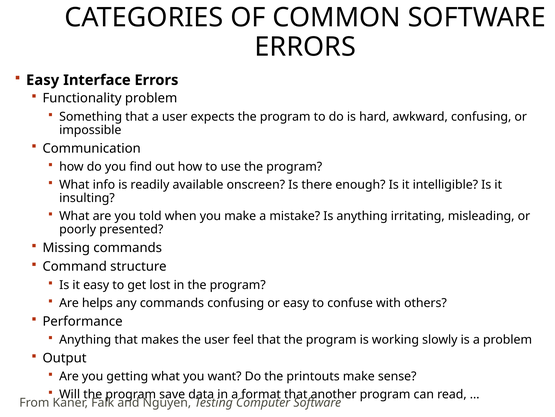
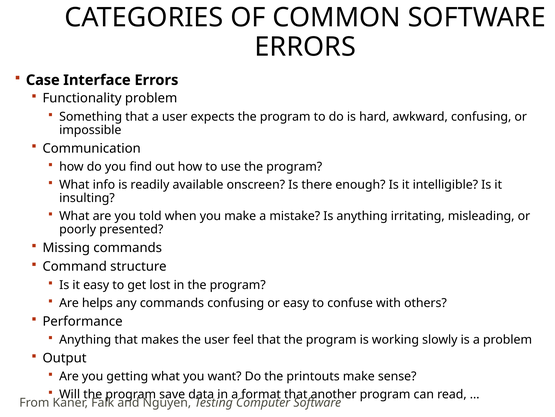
Easy: Easy -> Case (43, 80)
